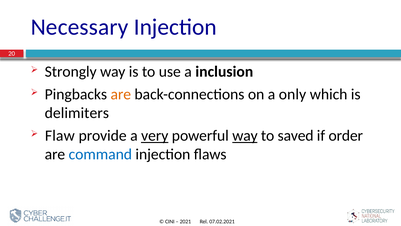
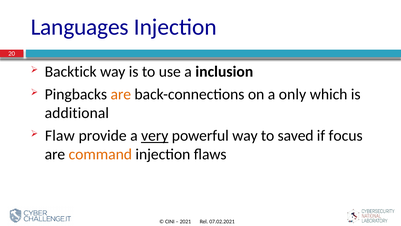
Necessary: Necessary -> Languages (80, 27)
Strongly: Strongly -> Backtick (71, 72)
delimiters: delimiters -> additional (77, 113)
way underline: present -> none (245, 136)
order: order -> focus (346, 136)
command colour: blue -> orange (100, 154)
